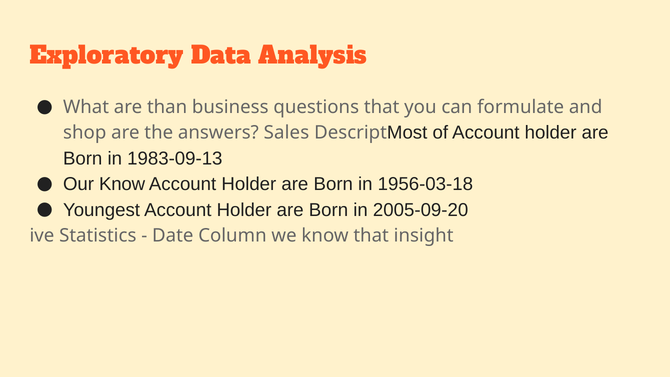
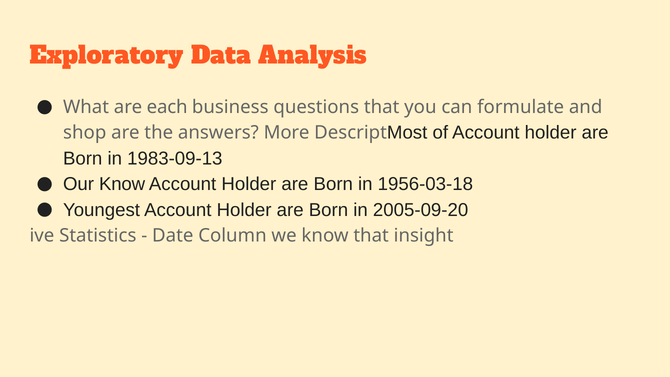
than: than -> each (167, 107)
Sales: Sales -> More (287, 133)
